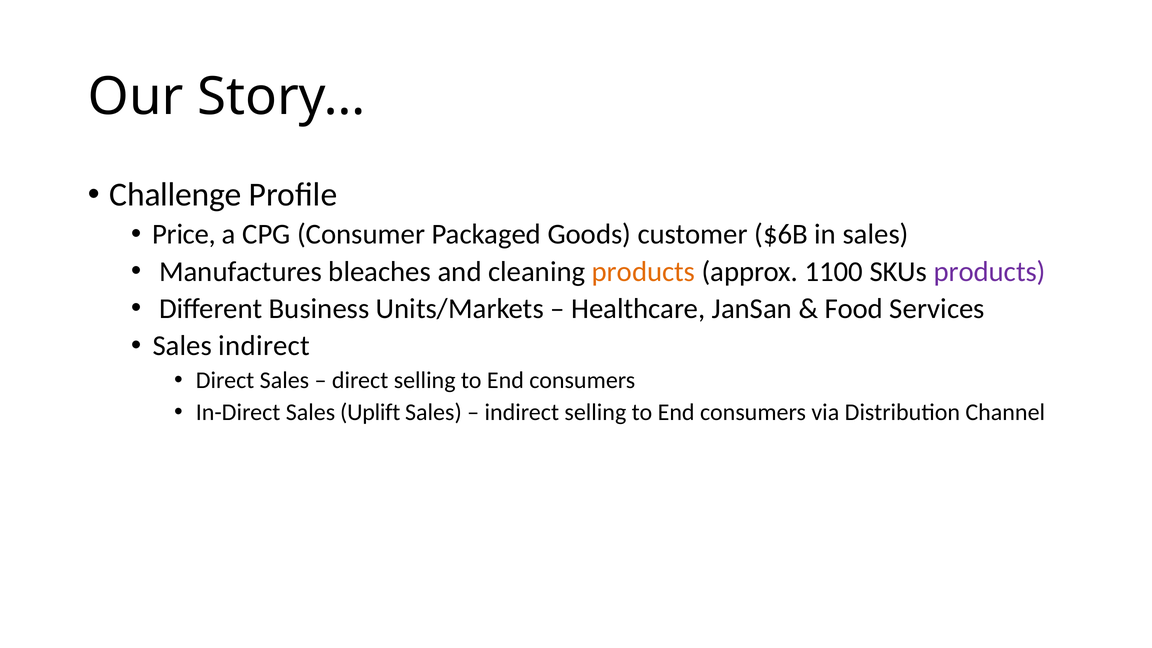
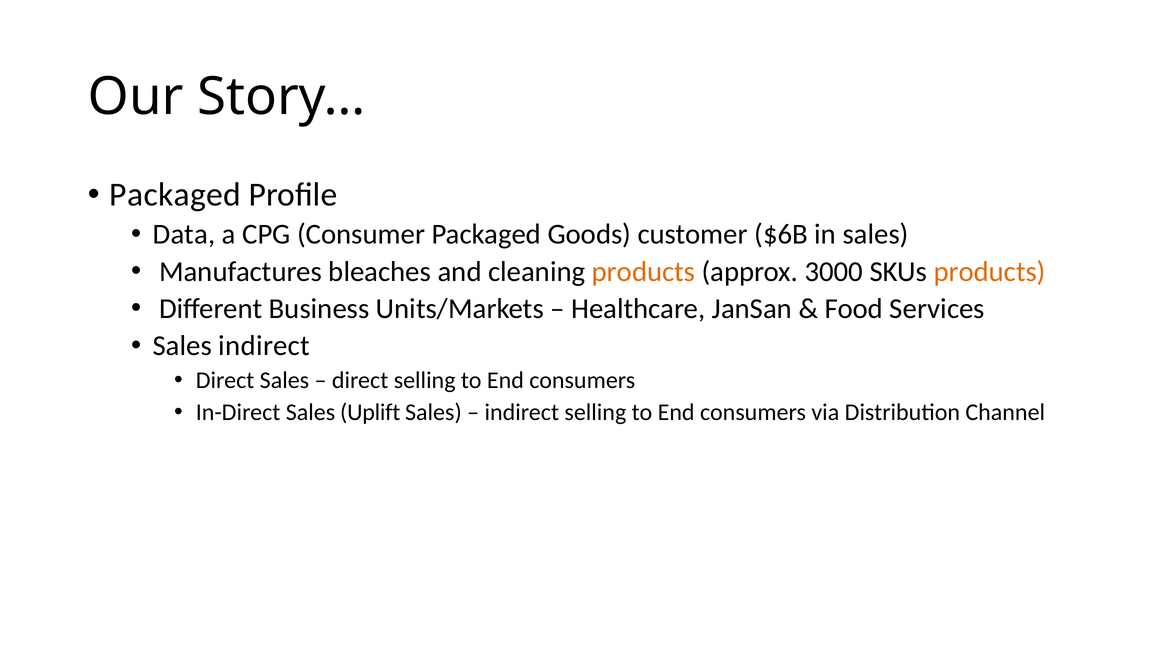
Challenge: Challenge -> Packaged (175, 195)
Price: Price -> Data (184, 234)
1100: 1100 -> 3000 (834, 272)
products colour: purple -> orange (990, 272)
